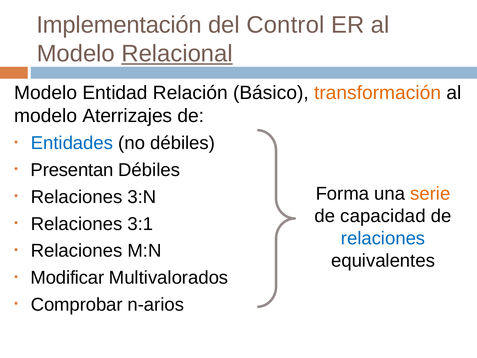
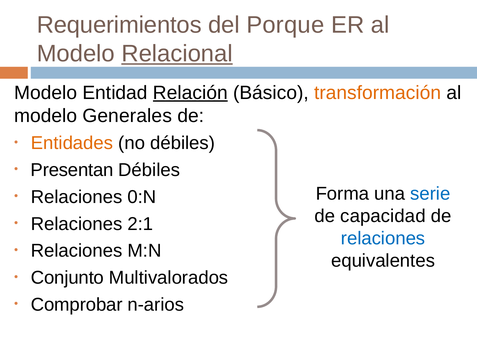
Implementación: Implementación -> Requerimientos (119, 25)
Control: Control -> Porque (285, 25)
Relación underline: none -> present (190, 93)
Aterrizajes: Aterrizajes -> Generales (127, 116)
Entidades colour: blue -> orange (72, 143)
serie colour: orange -> blue (430, 194)
3:N: 3:N -> 0:N (142, 197)
3:1: 3:1 -> 2:1 (140, 224)
Modificar: Modificar -> Conjunto (67, 278)
